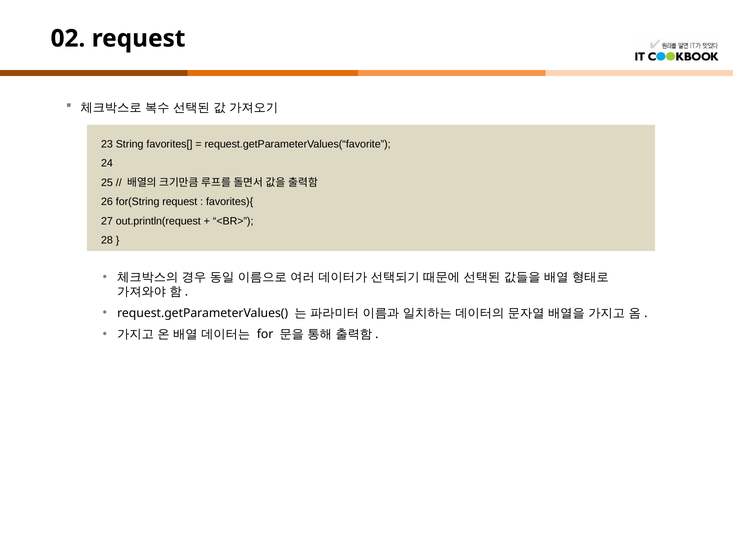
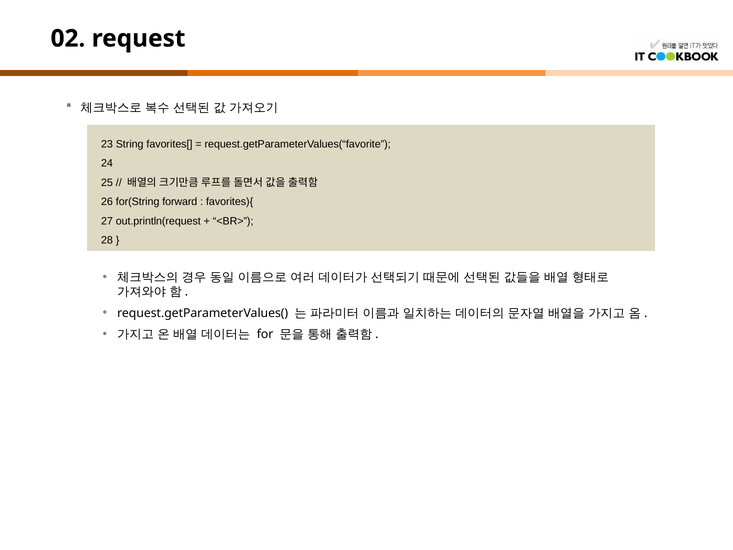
for(String request: request -> forward (180, 202)
